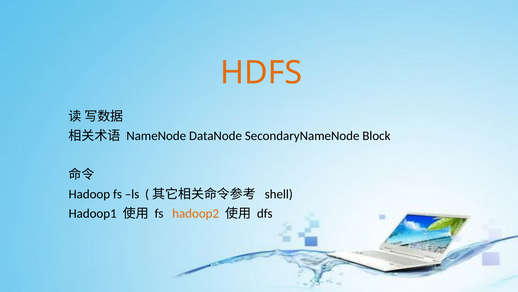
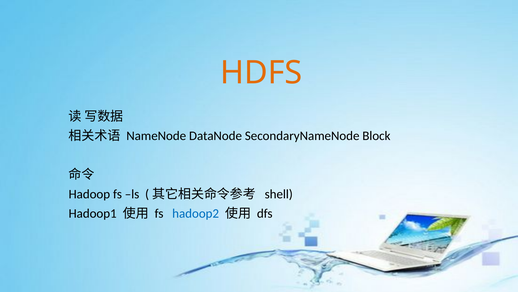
hadoop2 colour: orange -> blue (196, 213)
